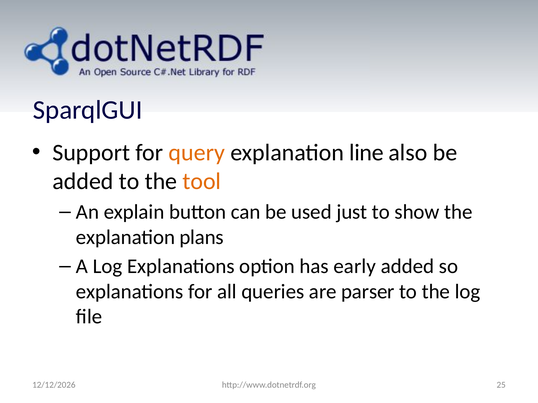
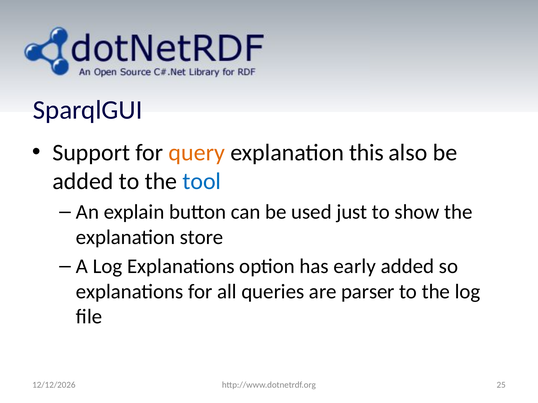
line: line -> this (366, 153)
tool colour: orange -> blue (202, 181)
plans: plans -> store (202, 237)
